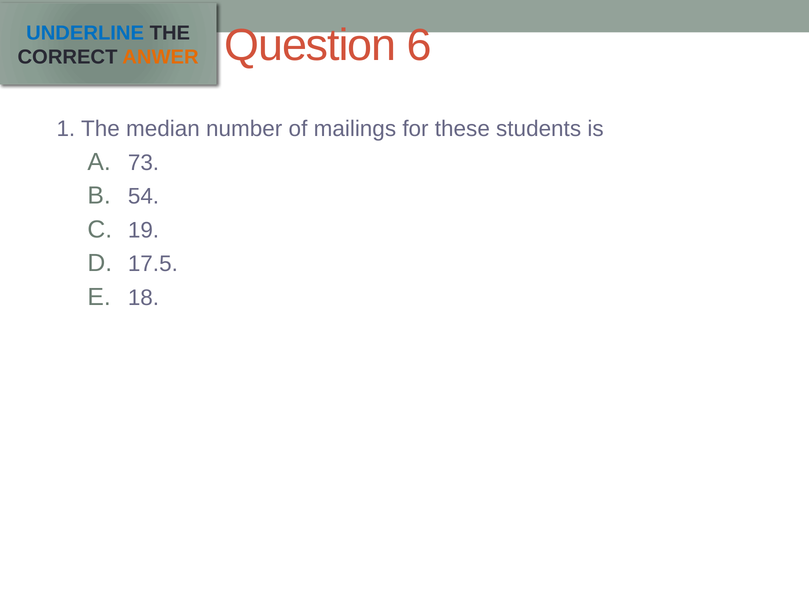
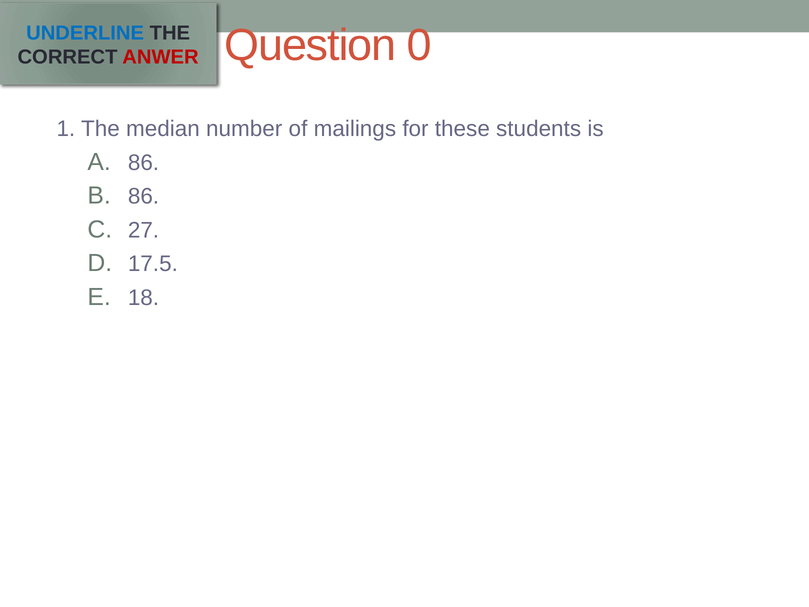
6: 6 -> 0 (419, 45)
ANWER colour: orange -> red (160, 57)
73: 73 -> 86 (143, 163)
54: 54 -> 86 (143, 196)
19: 19 -> 27 (143, 230)
